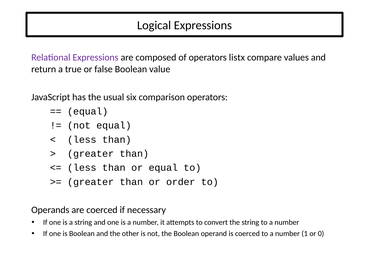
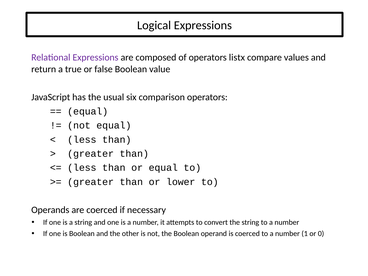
order: order -> lower (181, 182)
